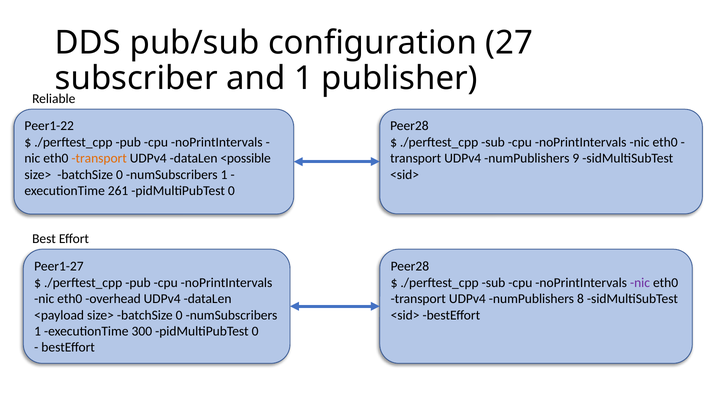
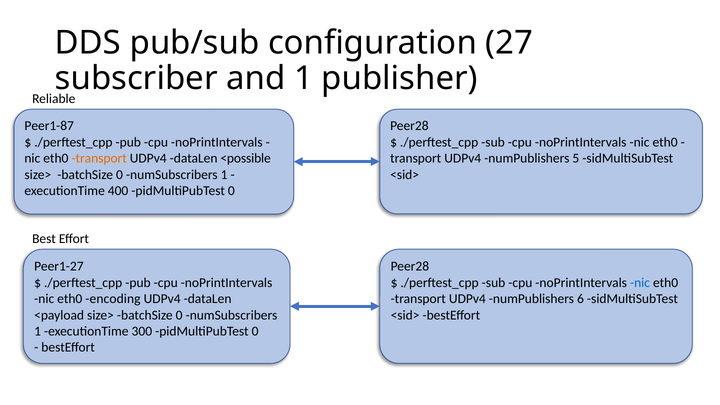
Peer1-22: Peer1-22 -> Peer1-87 (49, 126)
9: 9 -> 5 (576, 158)
261: 261 -> 400 (118, 191)
nic colour: purple -> blue (640, 283)
overhead: overhead -> encoding (113, 299)
8: 8 -> 6 (580, 299)
